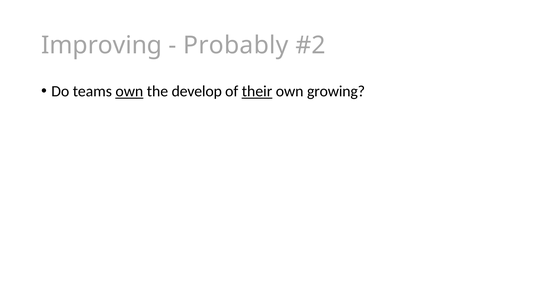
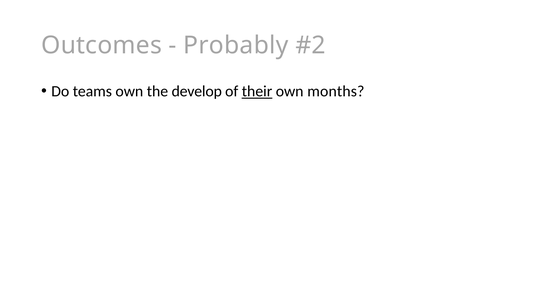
Improving: Improving -> Outcomes (102, 45)
own underline: present -> none (129, 91)
growing: growing -> months (336, 91)
